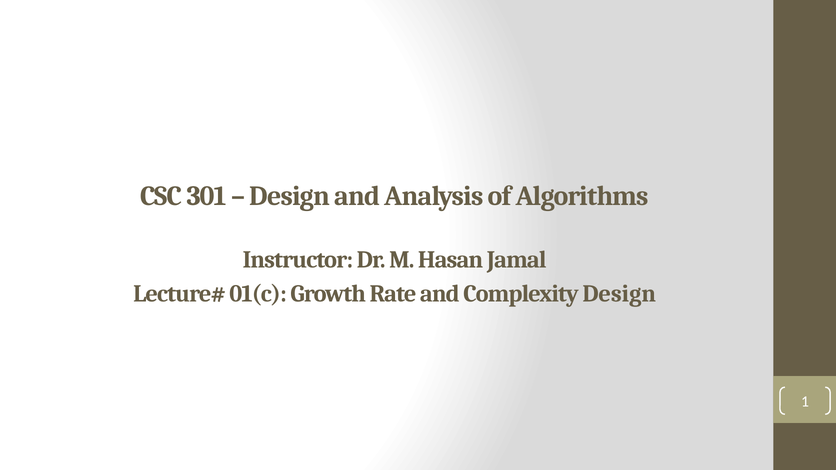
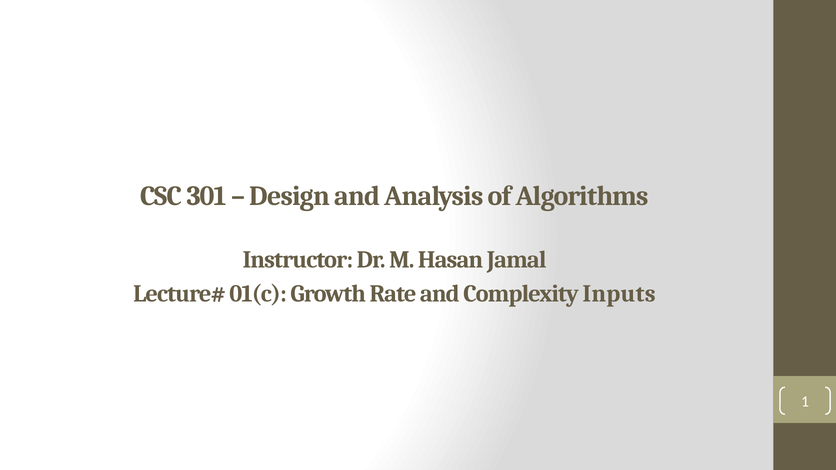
Complexity Design: Design -> Inputs (619, 294)
